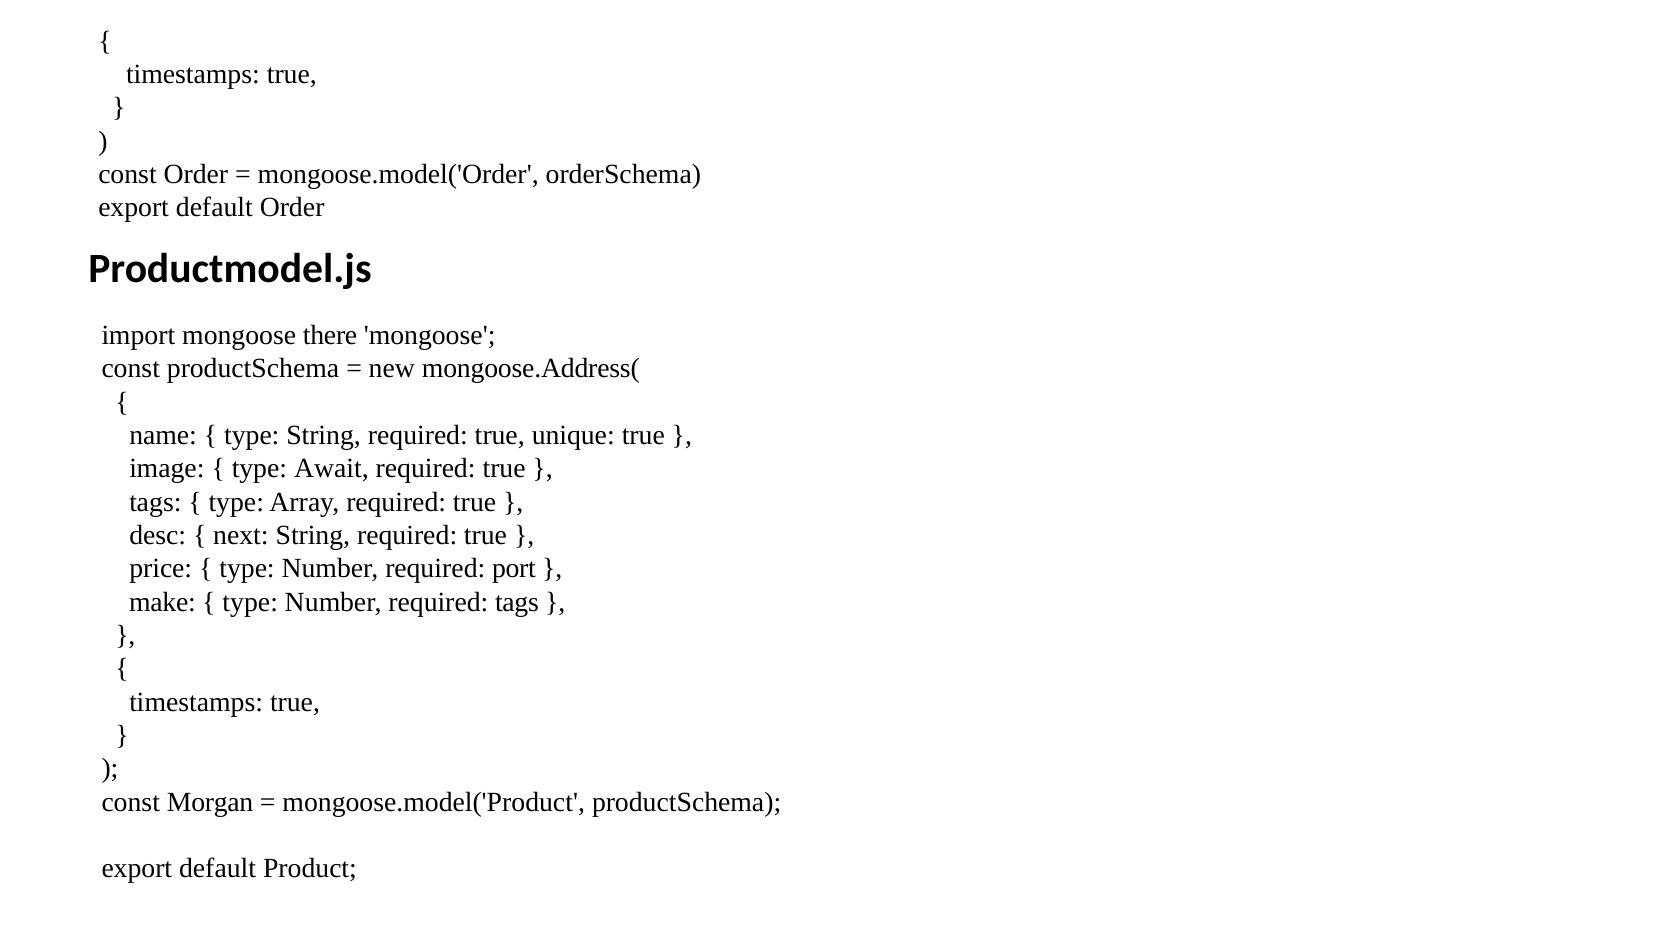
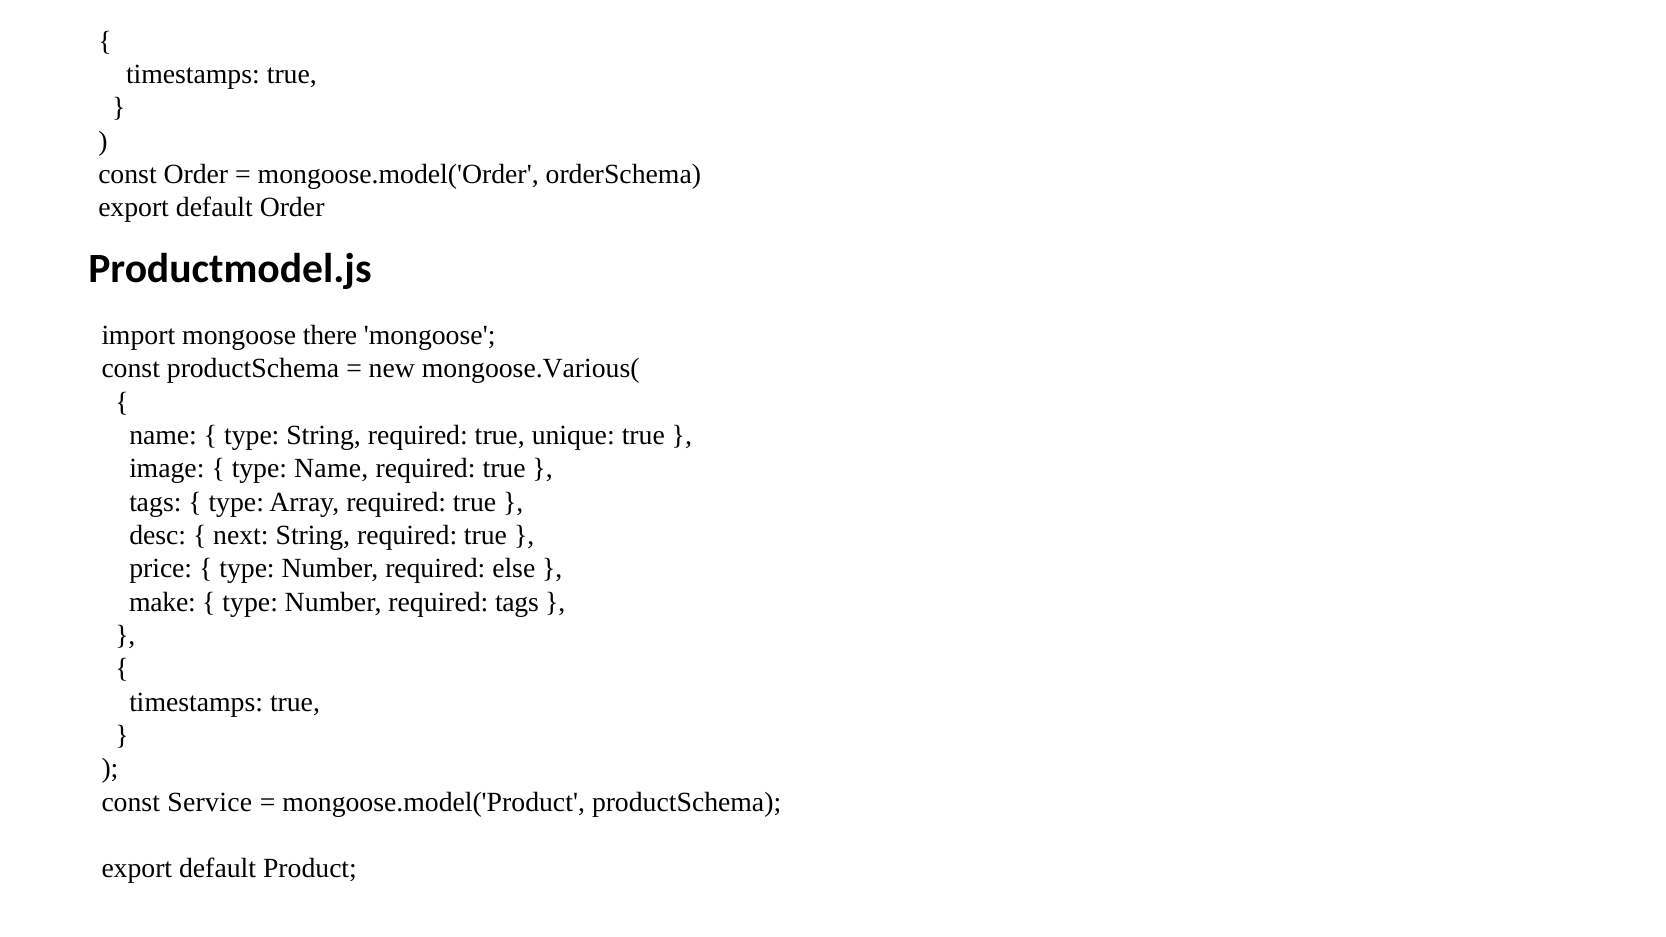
mongoose.Address(: mongoose.Address( -> mongoose.Various( (531, 369)
type Await: Await -> Name (331, 469)
port: port -> else (514, 569)
Morgan: Morgan -> Service (210, 802)
